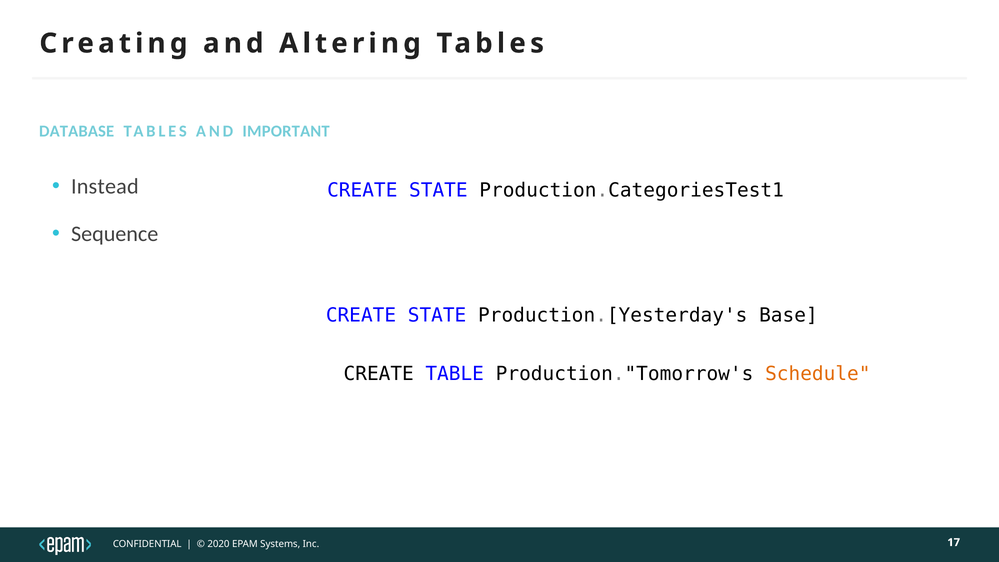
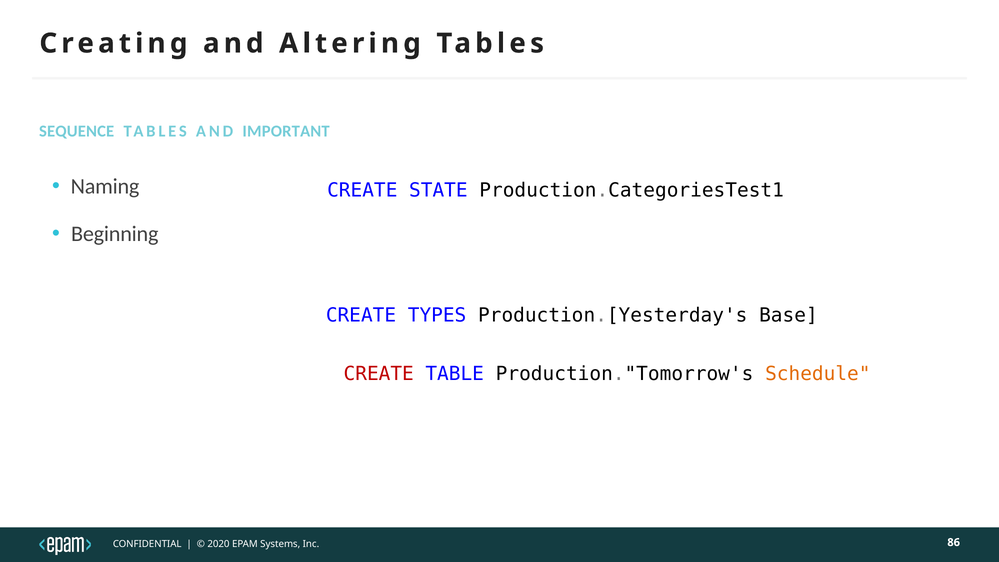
DATABASE: DATABASE -> SEQUENCE (77, 131)
Instead: Instead -> Naming (105, 187)
Sequence: Sequence -> Beginning (115, 234)
STATE: STATE -> TYPES (437, 315)
CREATE colour: black -> red (379, 374)
17: 17 -> 86 (954, 542)
